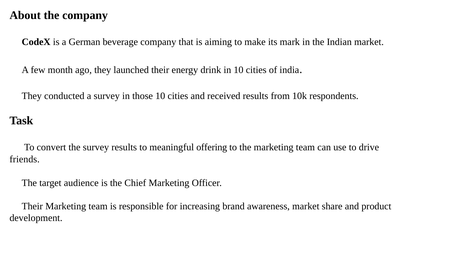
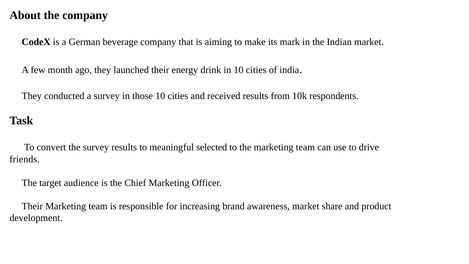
offering: offering -> selected (212, 147)
